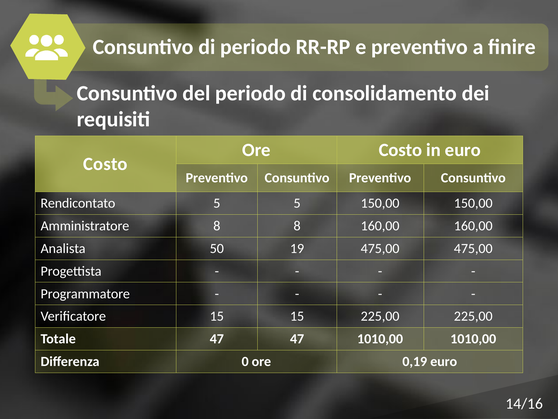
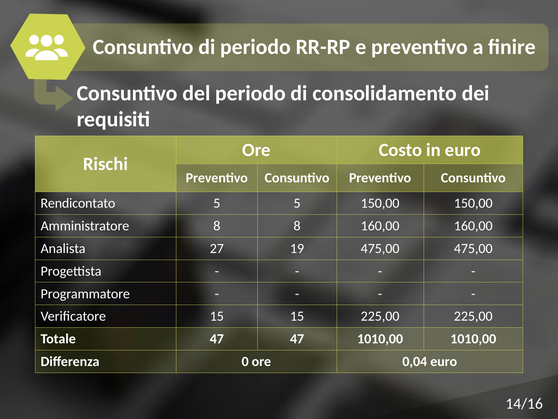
Costo: Costo -> Rischi (106, 164)
50: 50 -> 27 (217, 248)
0,19: 0,19 -> 0,04 (415, 361)
